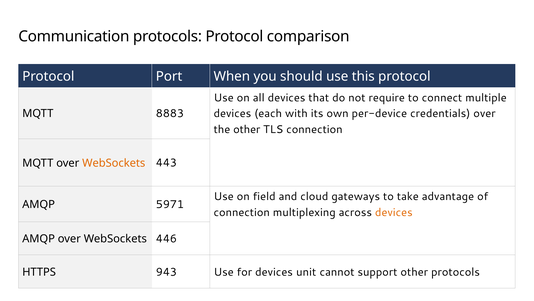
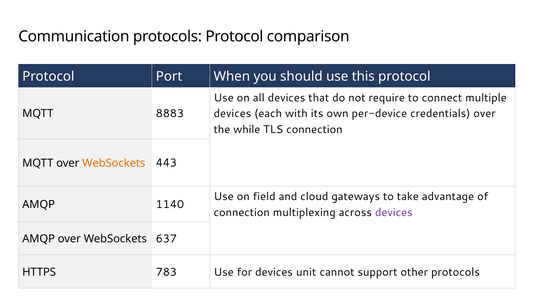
the other: other -> while (247, 129)
5971: 5971 -> 1140 (170, 204)
devices colour: orange -> purple (394, 212)
446: 446 -> 637 (166, 238)
943: 943 -> 783 (166, 272)
